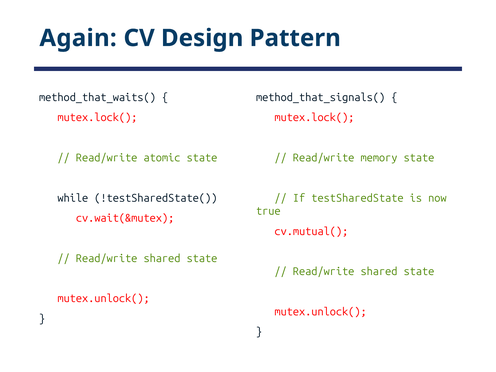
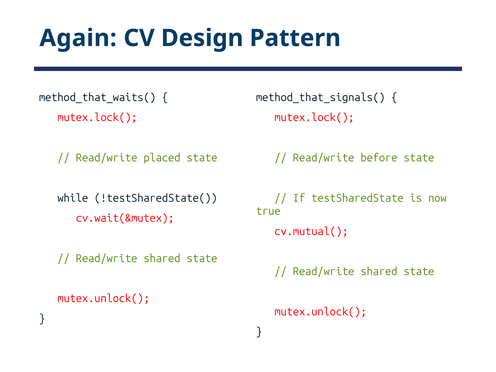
atomic: atomic -> placed (162, 158)
memory: memory -> before (379, 158)
